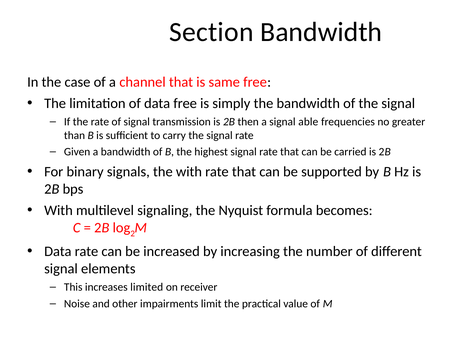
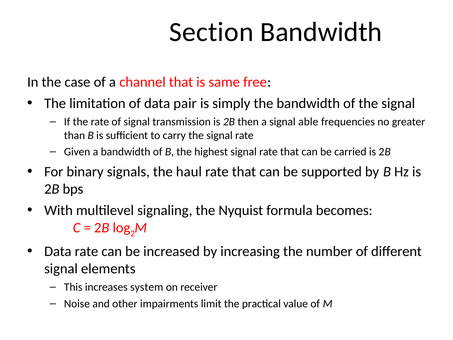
data free: free -> pair (185, 103)
the with: with -> haul (189, 172)
limited: limited -> system (147, 287)
